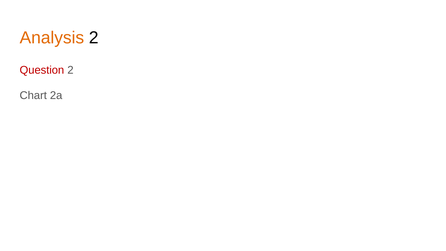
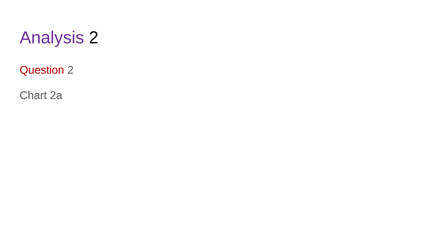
Analysis colour: orange -> purple (52, 38)
